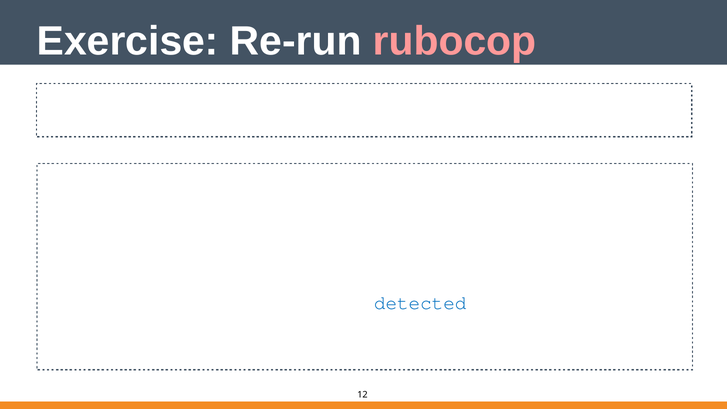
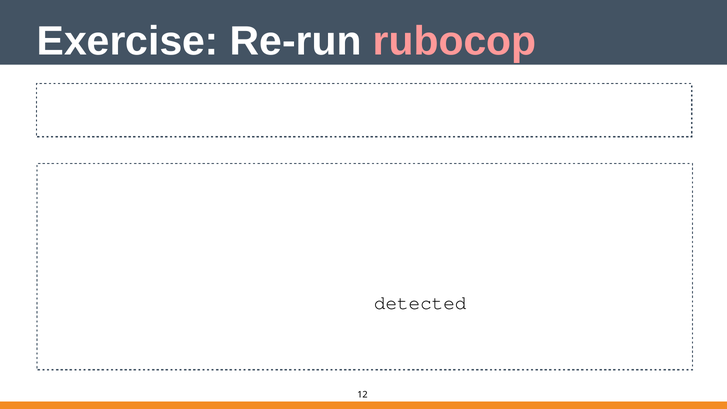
detected colour: blue -> black (420, 303)
